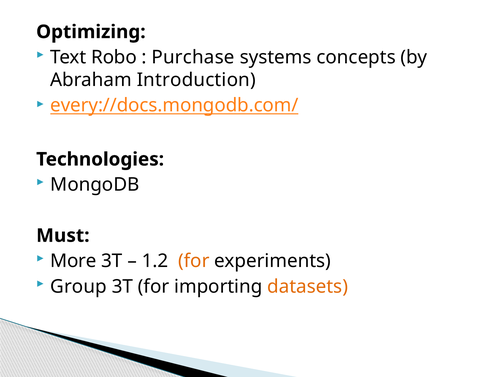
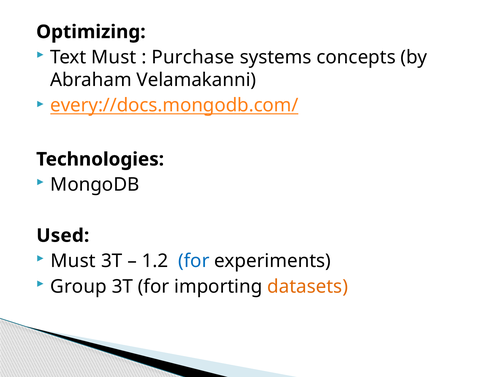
Text Robo: Robo -> Must (114, 57)
Introduction: Introduction -> Velamakanni (196, 80)
Must: Must -> Used (63, 236)
More: More -> Must (73, 261)
for colour: orange -> blue (194, 261)
